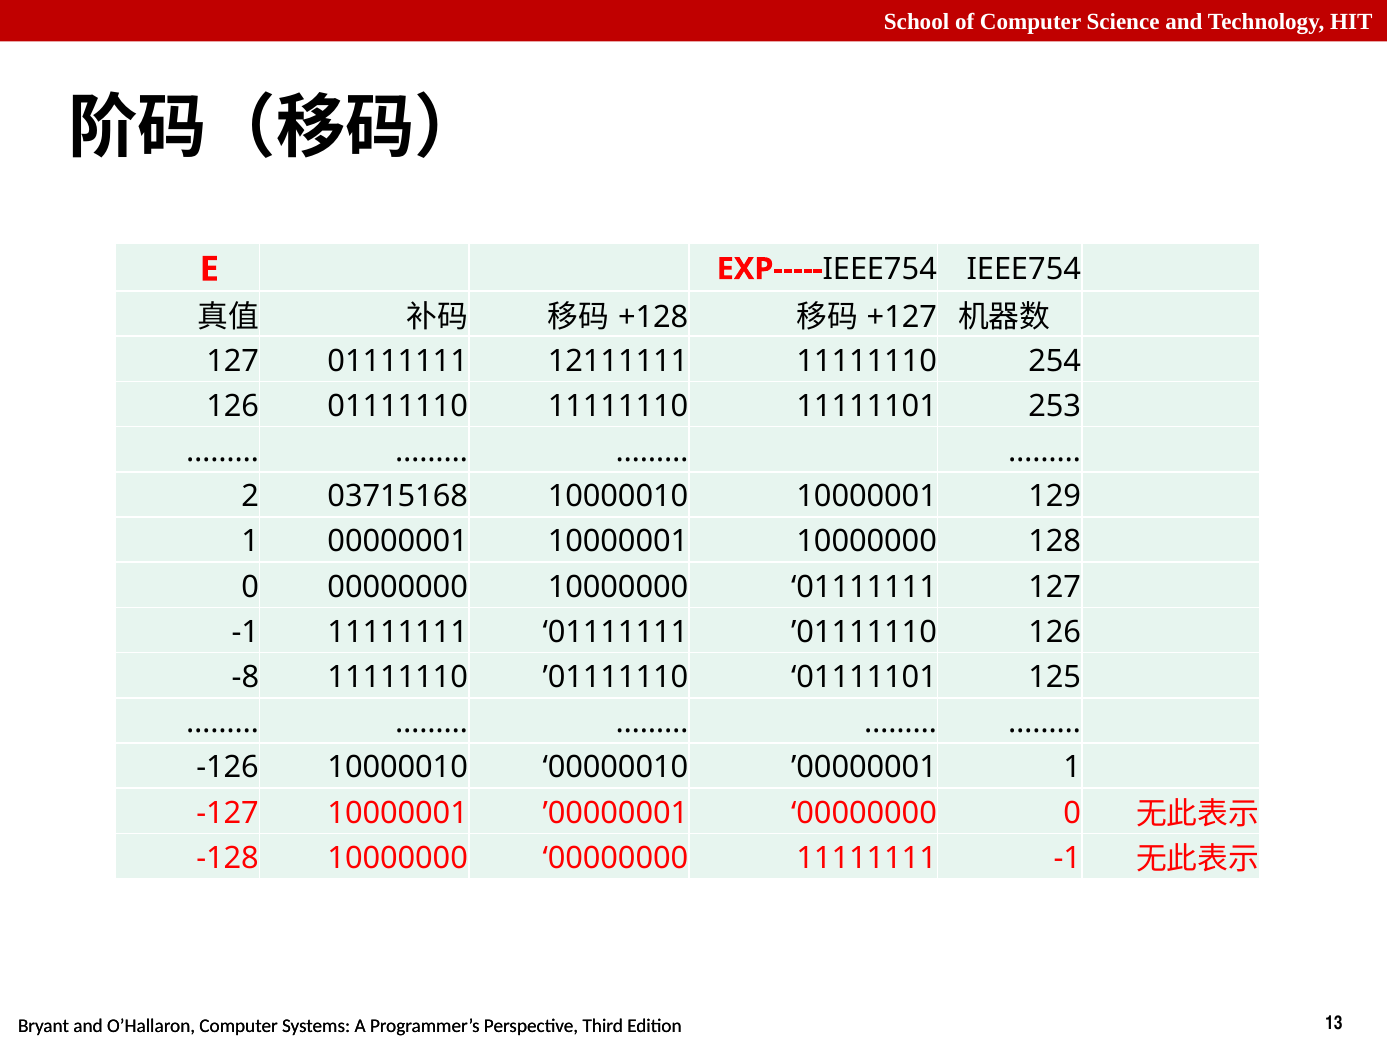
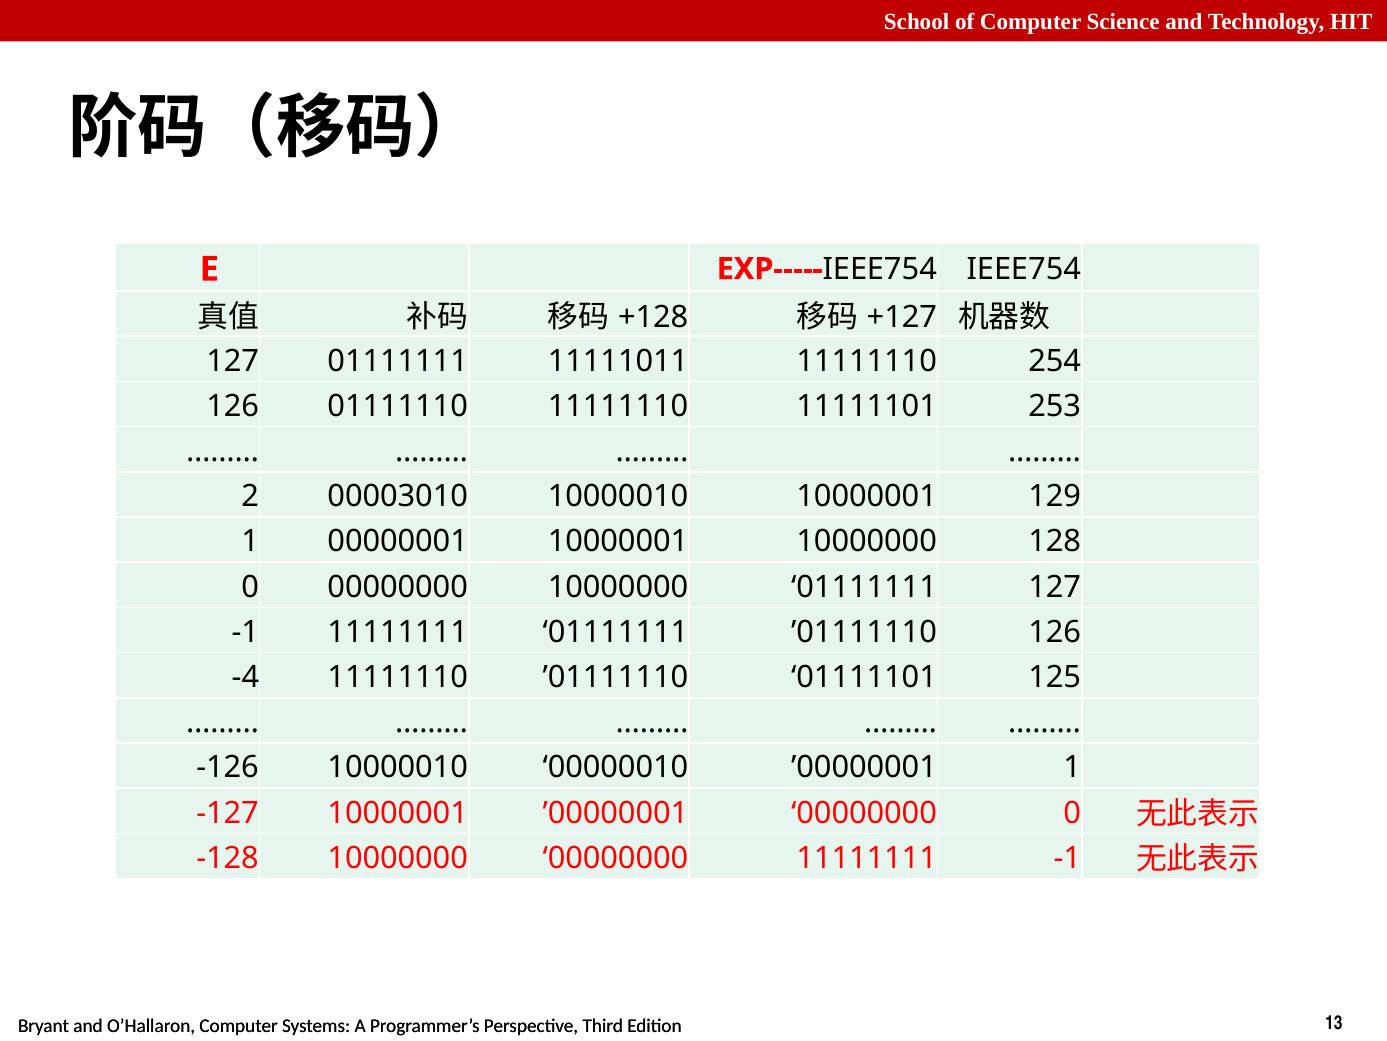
12111111: 12111111 -> 11111011 (618, 361)
03715168: 03715168 -> 00003010 (398, 496)
-8: -8 -> -4 (245, 677)
